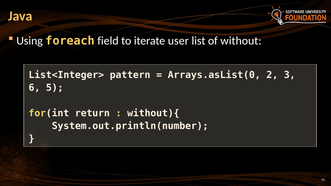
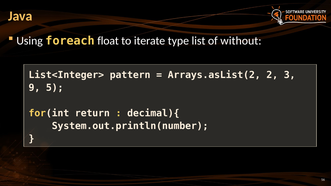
field: field -> float (108, 41)
user: user -> type (178, 41)
Arrays.asList(0: Arrays.asList(0 -> Arrays.asList(2 (214, 75)
6: 6 -> 9 (34, 88)
without){: without){ -> decimal){ (153, 113)
